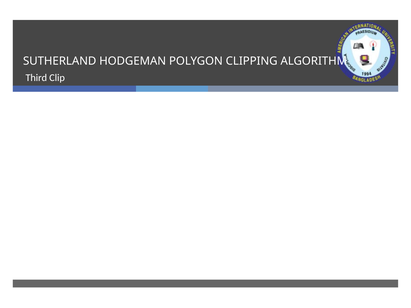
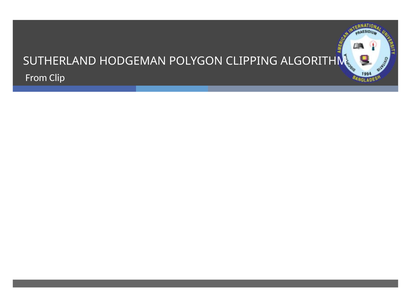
Third: Third -> From (36, 78)
